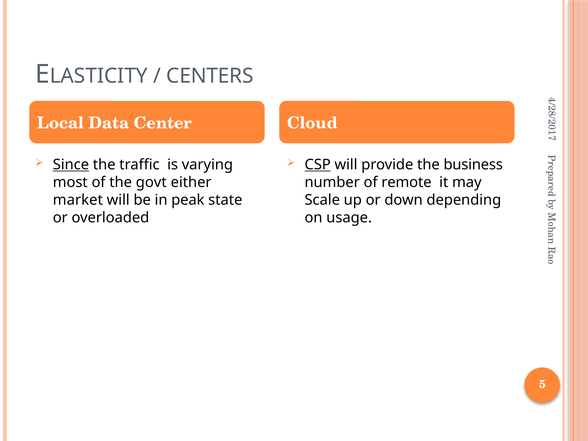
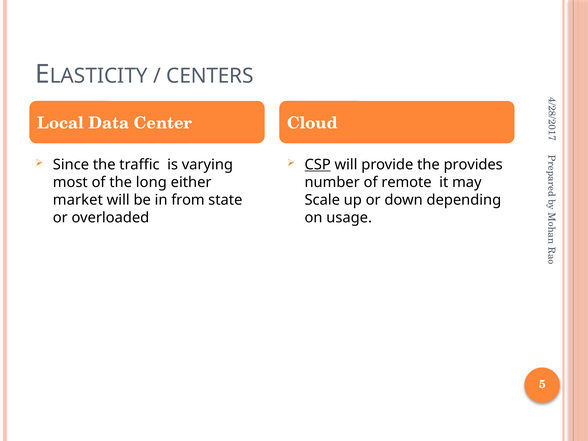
Since underline: present -> none (71, 165)
business: business -> provides (473, 165)
govt: govt -> long (151, 182)
peak: peak -> from (188, 200)
